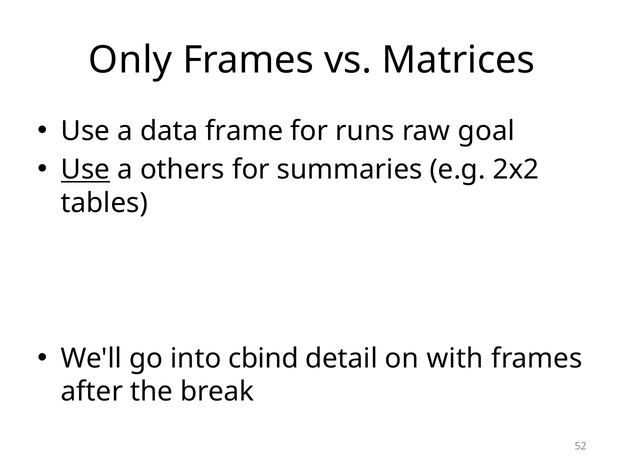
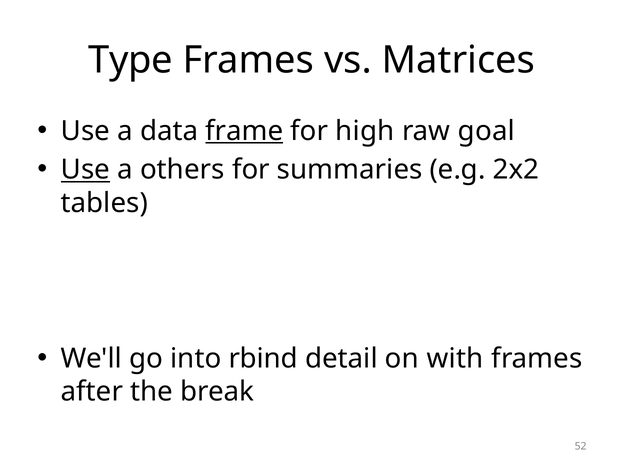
Only: Only -> Type (131, 60)
frame underline: none -> present (244, 131)
runs: runs -> high (365, 131)
cbind: cbind -> rbind (263, 358)
